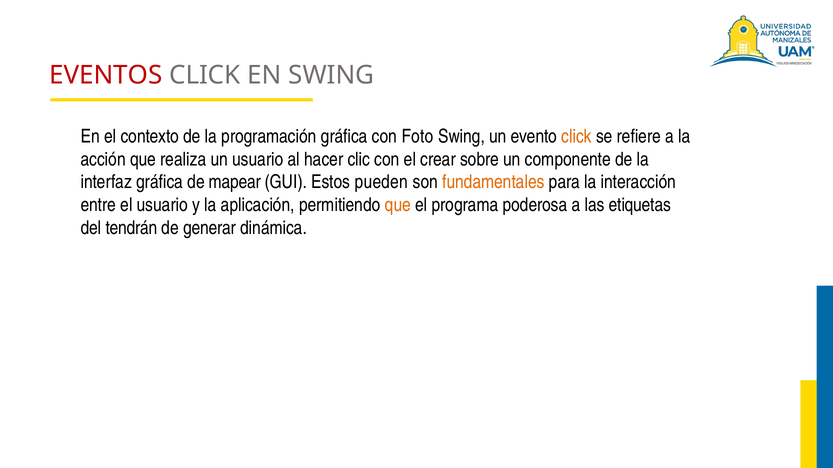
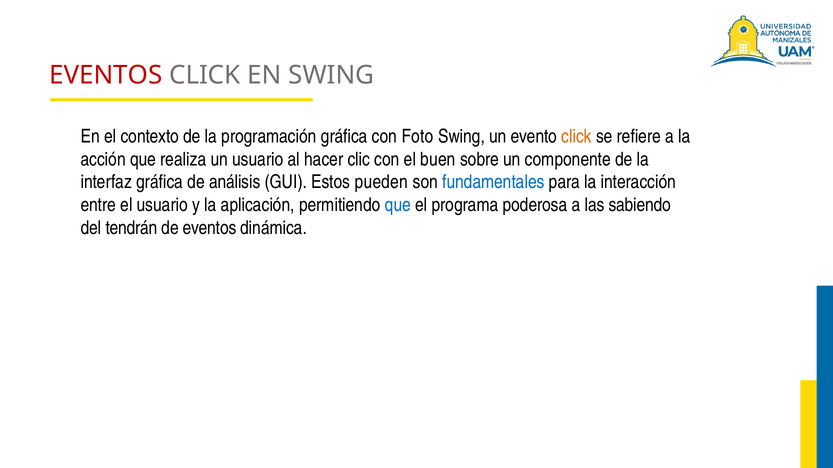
crear: crear -> buen (438, 159)
mapear: mapear -> análisis (235, 182)
fundamentales colour: orange -> blue (493, 182)
que colour: orange -> blue (398, 205)
etiquetas: etiquetas -> sabiendo (640, 205)
de generar: generar -> eventos (210, 228)
